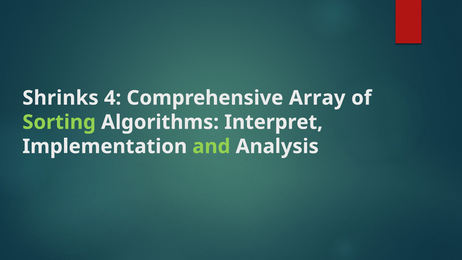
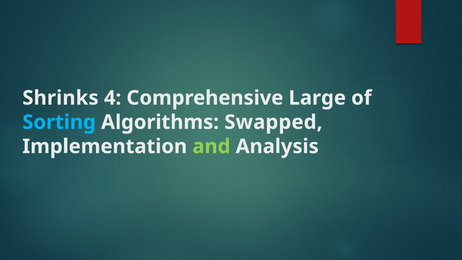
Array: Array -> Large (317, 98)
Sorting colour: light green -> light blue (59, 122)
Interpret: Interpret -> Swapped (273, 122)
